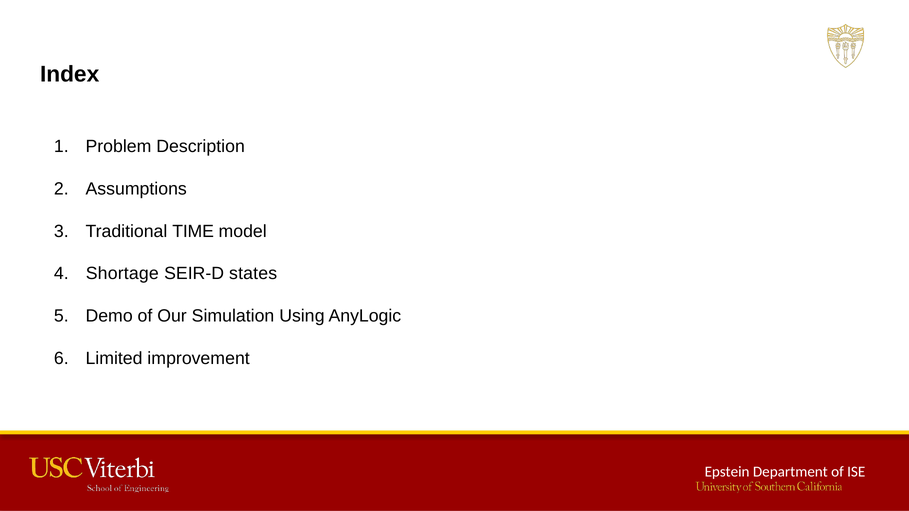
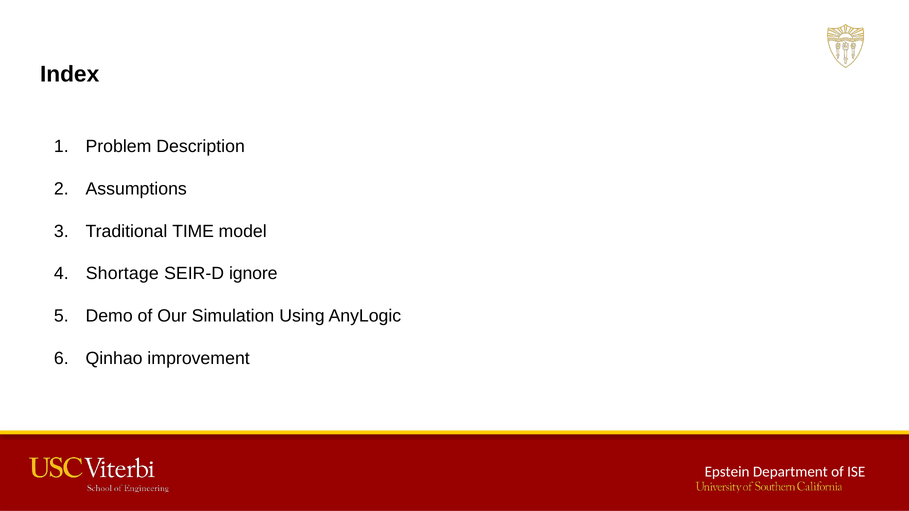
states: states -> ignore (253, 274)
Limited: Limited -> Qinhao (114, 359)
